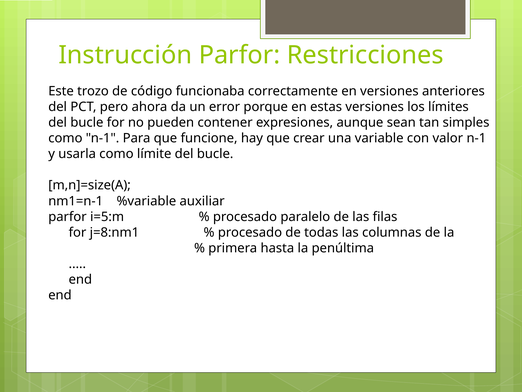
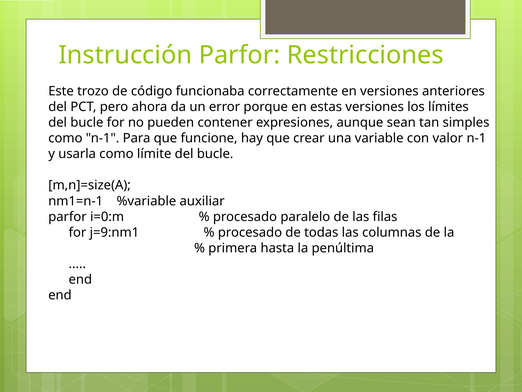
i=5:m: i=5:m -> i=0:m (107, 216)
j=8:nm1: j=8:nm1 -> j=9:nm1 (114, 232)
